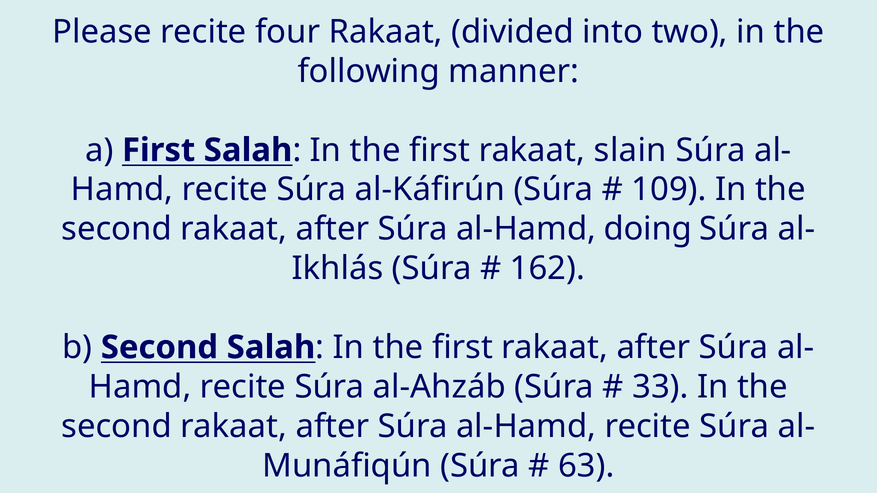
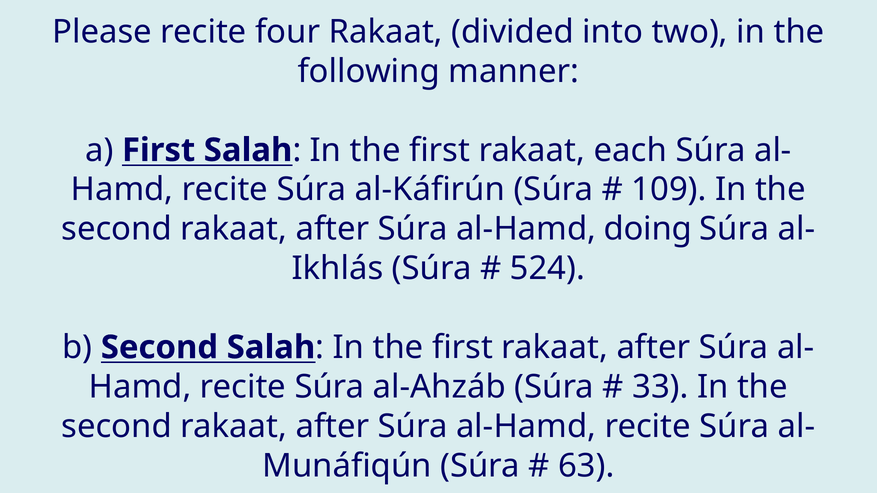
slain: slain -> each (630, 150)
162: 162 -> 524 (547, 269)
